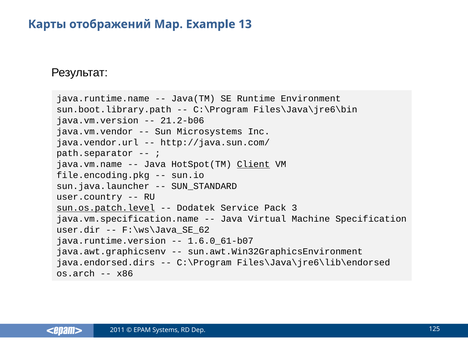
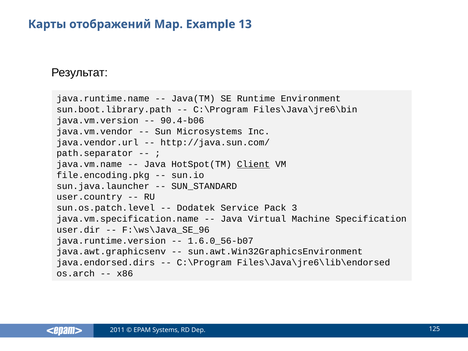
21.2-b06: 21.2-b06 -> 90.4-b06 (182, 121)
sun.os.patch.level underline: present -> none (106, 208)
F:\ws\Java_SE_62: F:\ws\Java_SE_62 -> F:\ws\Java_SE_96 (166, 230)
1.6.0_61-b07: 1.6.0_61-b07 -> 1.6.0_56-b07 (221, 241)
